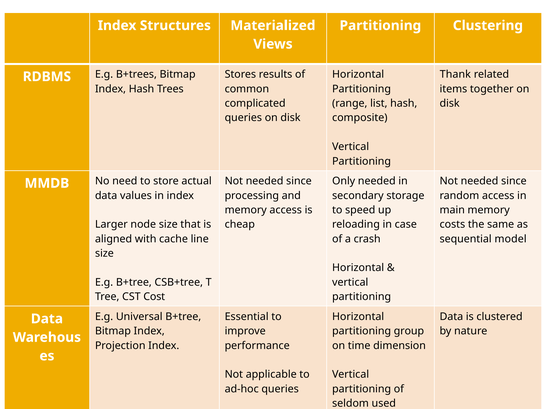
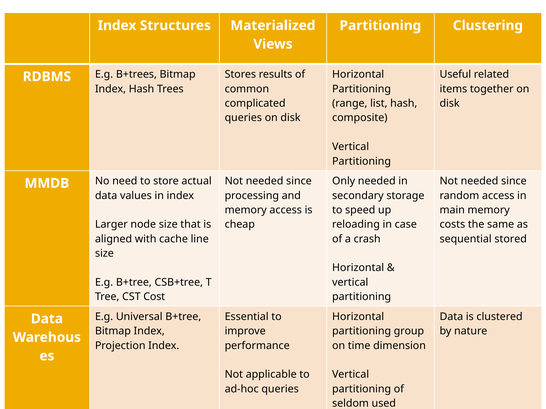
Thank: Thank -> Useful (455, 75)
model: model -> stored (511, 239)
